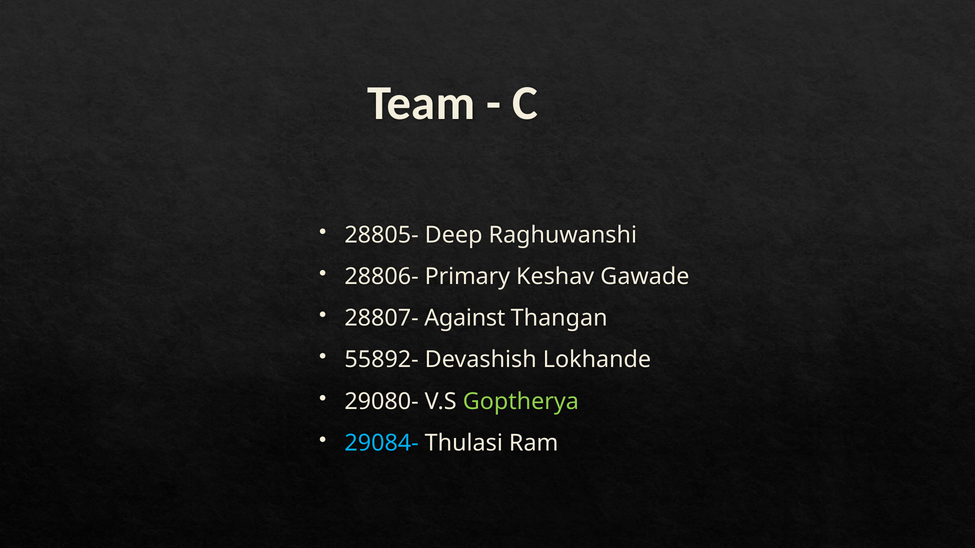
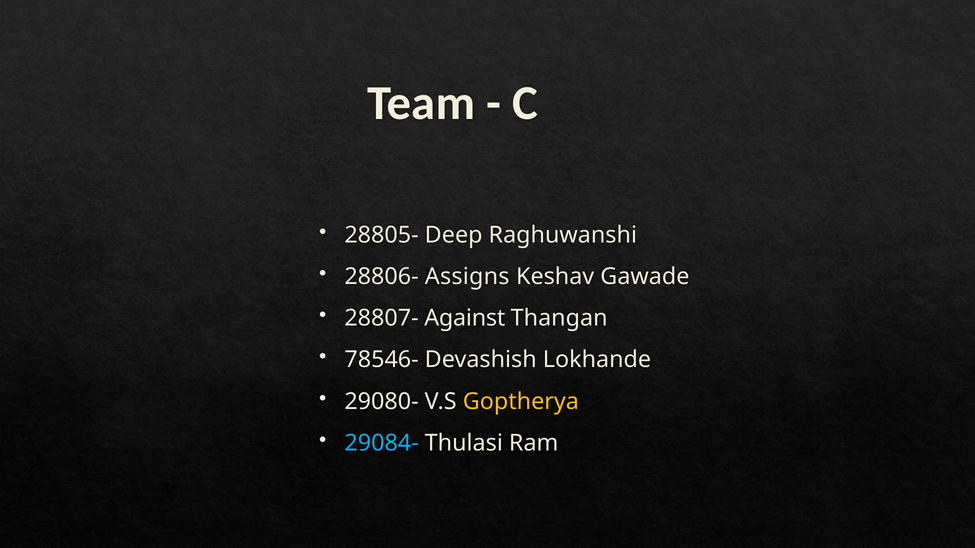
Primary: Primary -> Assigns (467, 277)
55892-: 55892- -> 78546- (382, 360)
Goptherya colour: light green -> yellow (521, 402)
